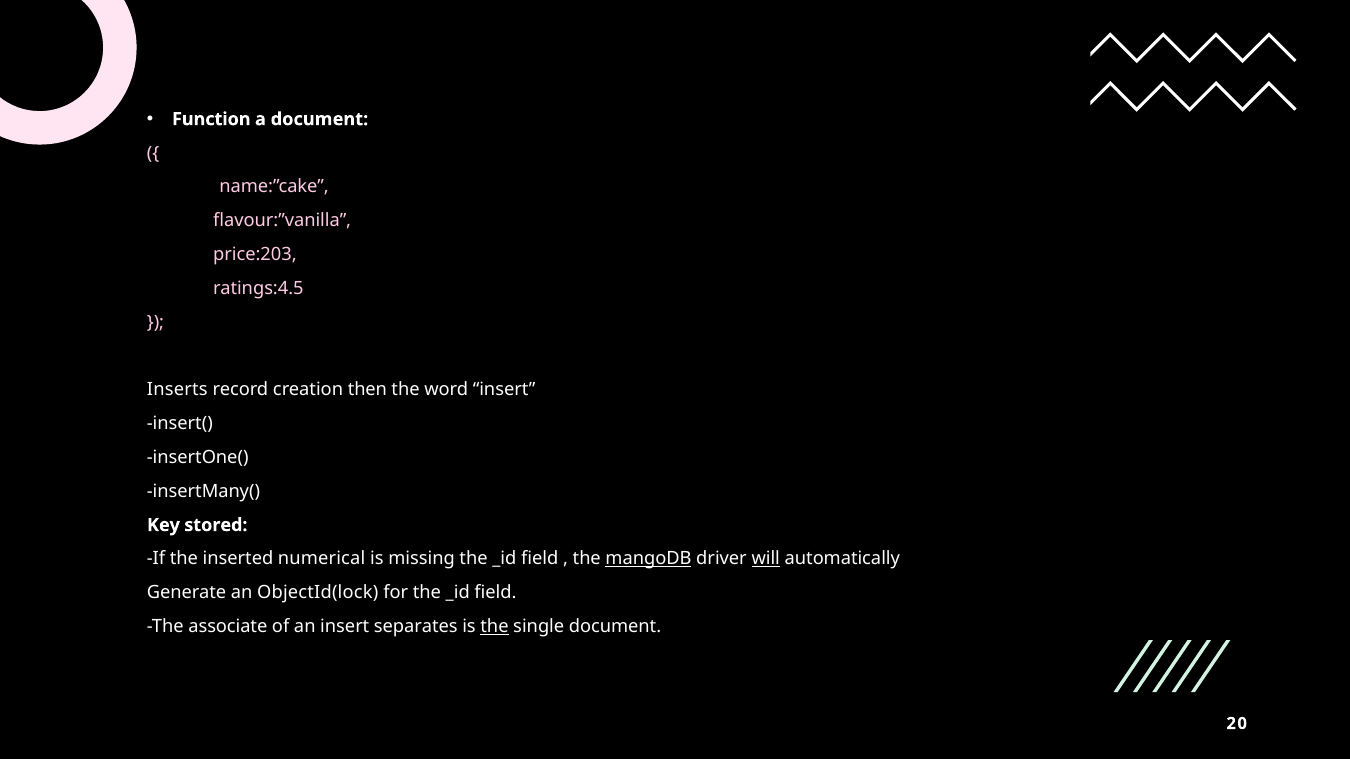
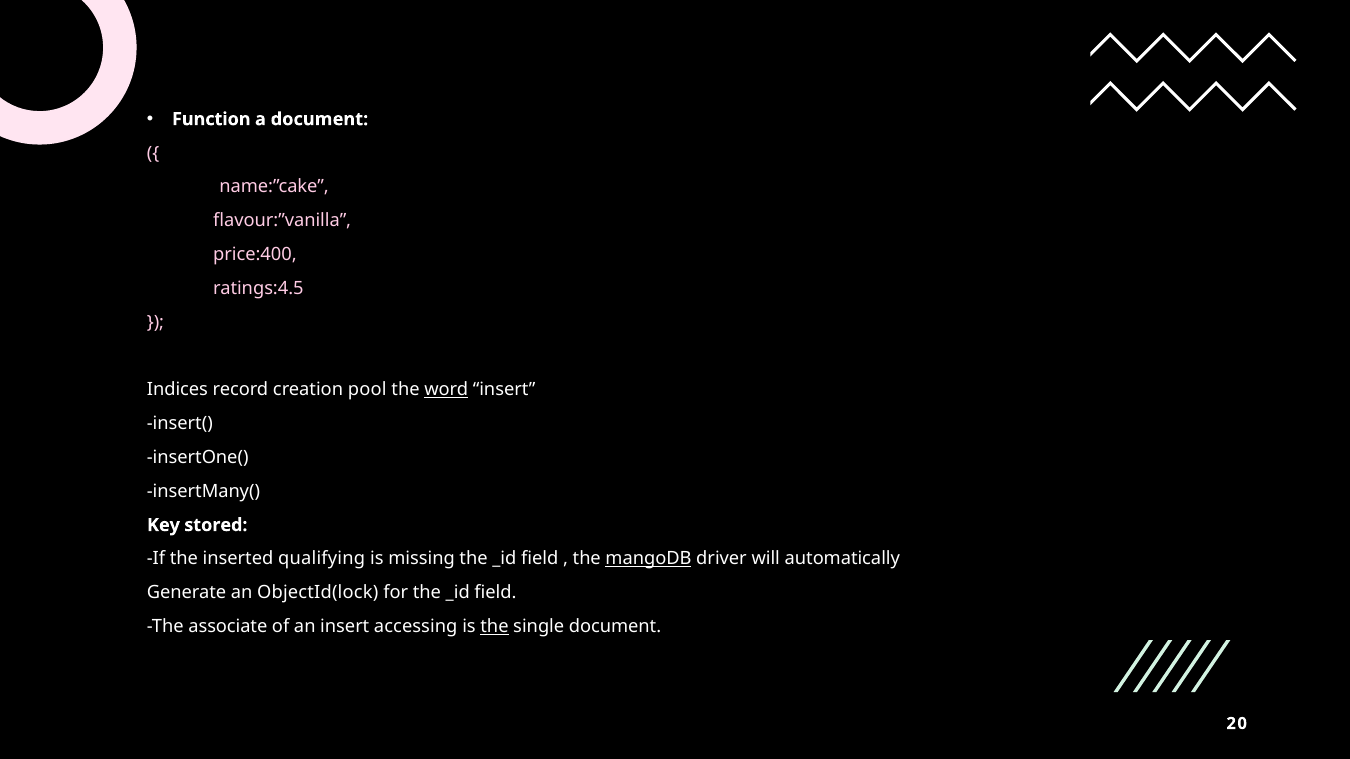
price:203: price:203 -> price:400 (255, 255)
Inserts: Inserts -> Indices (177, 390)
then: then -> pool (367, 390)
word underline: none -> present (446, 390)
numerical: numerical -> qualifying (322, 559)
will underline: present -> none (766, 559)
separates: separates -> accessing (416, 627)
